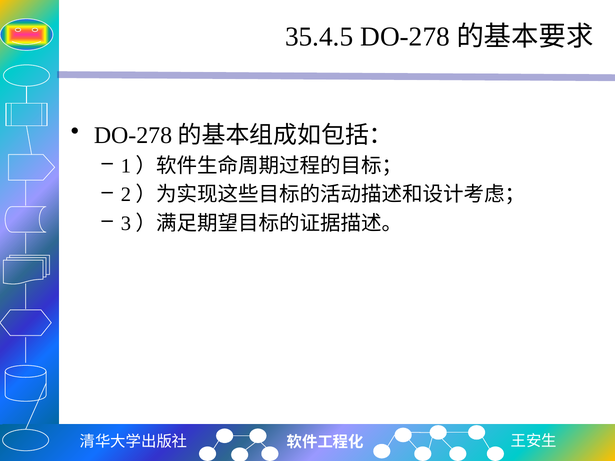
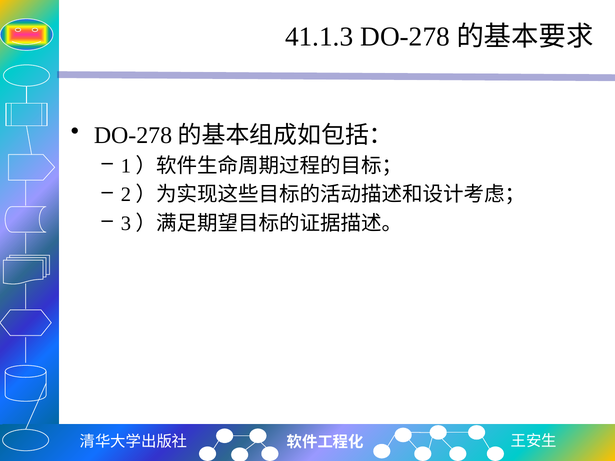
35.4.5: 35.4.5 -> 41.1.3 (319, 37)
